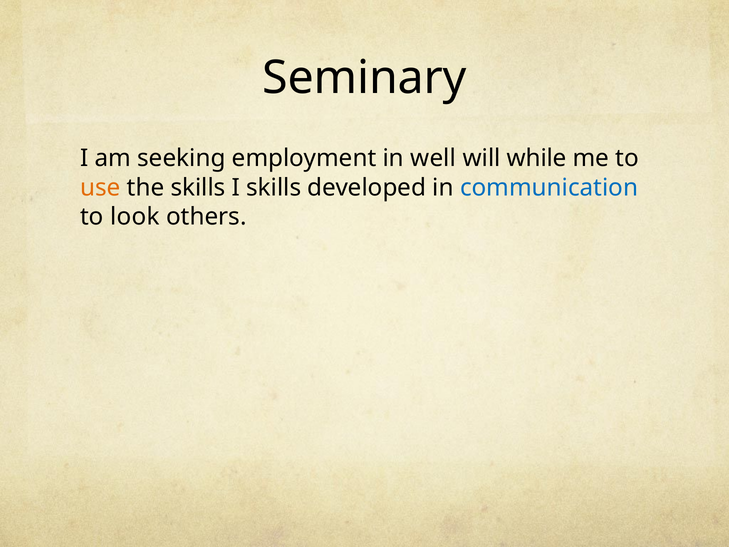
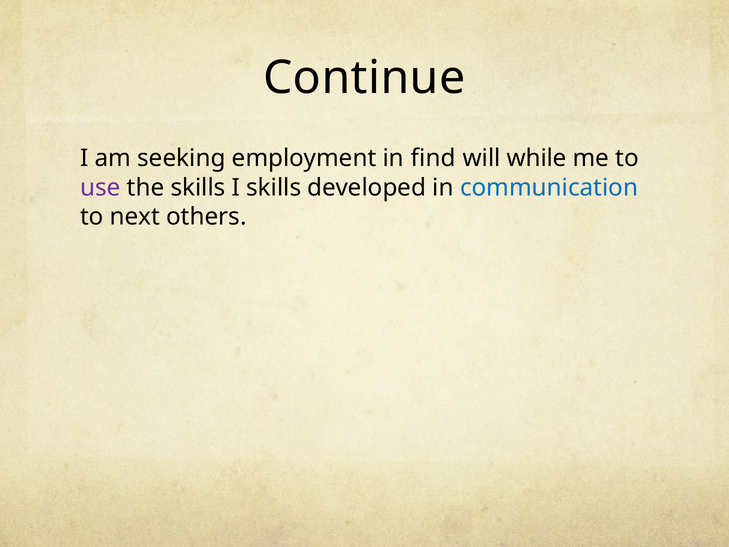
Seminary: Seminary -> Continue (364, 78)
well: well -> find (433, 158)
use colour: orange -> purple (100, 187)
look: look -> next (135, 217)
